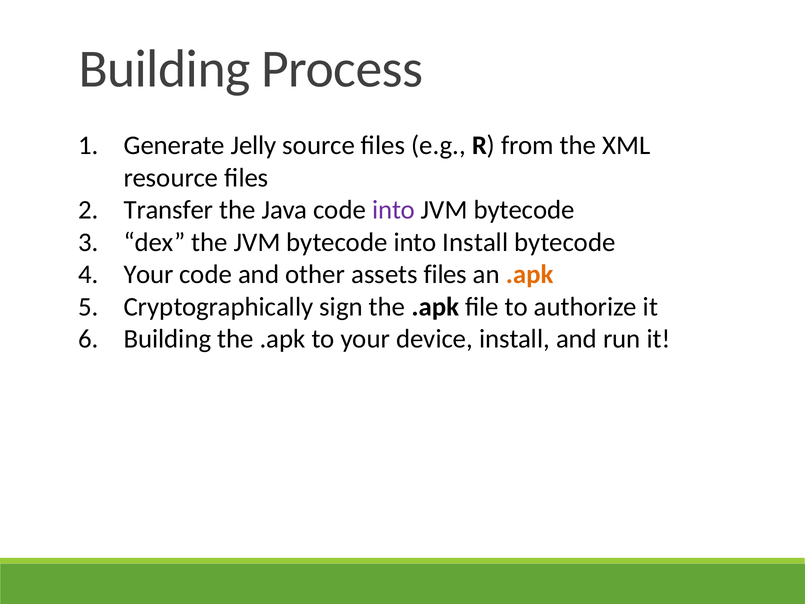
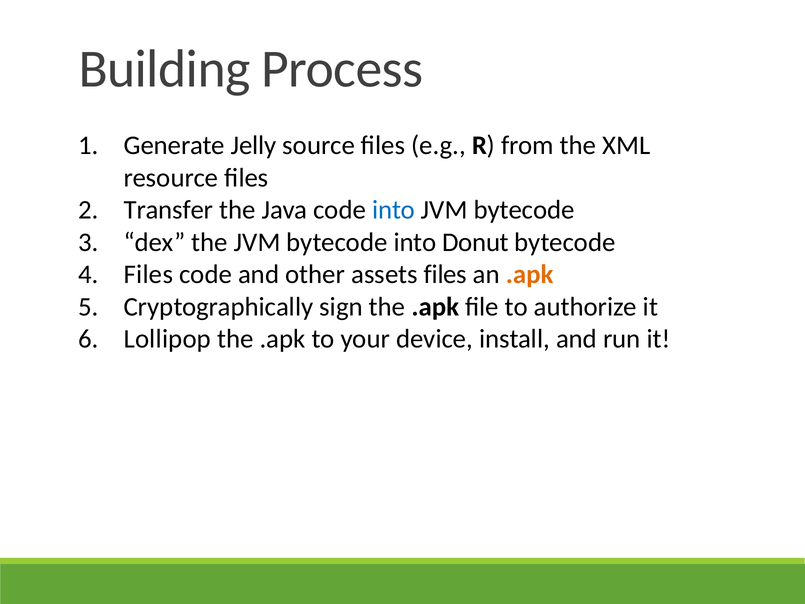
into colour: purple -> blue (394, 210)
into Install: Install -> Donut (476, 242)
Your: Your -> Files (148, 274)
Building: Building -> Lollipop (167, 339)
